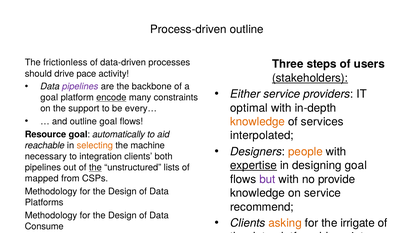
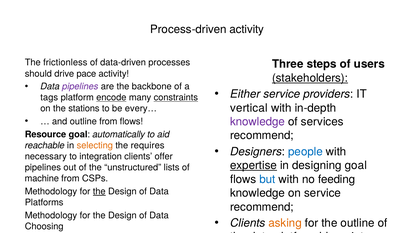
Process-driven outline: outline -> activity (247, 30)
goal: goal -> tags (49, 98)
constraints underline: none -> present (176, 98)
optimal: optimal -> vertical (249, 108)
support: support -> stations (84, 109)
outline goal: goal -> from (108, 121)
knowledge colour: orange -> purple (258, 122)
interpolated: interpolated -> recommend (262, 135)
machine: machine -> requires (148, 145)
people colour: orange -> blue (306, 152)
both: both -> offer (164, 156)
the underline: present -> none (95, 167)
but colour: purple -> blue (267, 179)
provide: provide -> feeding (337, 179)
mapped: mapped -> machine (42, 178)
the underline: none -> present (99, 191)
the irrigate: irrigate -> outline (358, 223)
Consume: Consume -> Choosing (44, 226)
